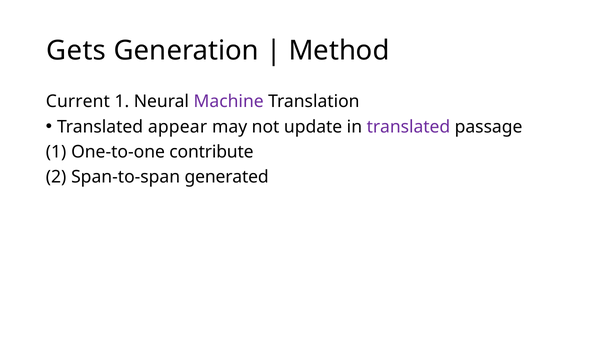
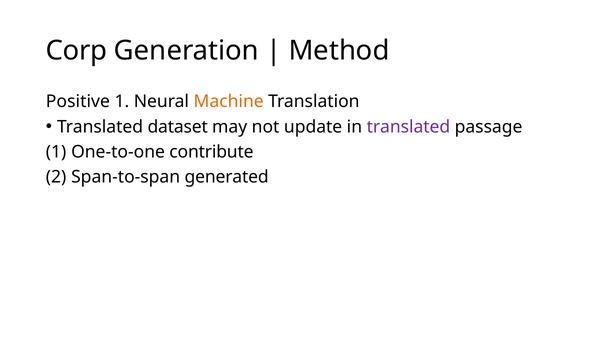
Gets: Gets -> Corp (76, 50)
Current: Current -> Positive (78, 102)
Machine colour: purple -> orange (229, 102)
appear: appear -> dataset (178, 127)
